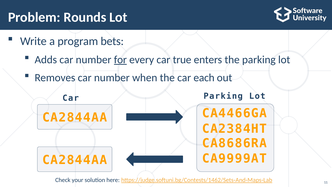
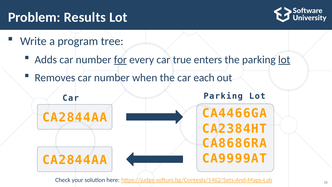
Rounds: Rounds -> Results (85, 17)
bets: bets -> tree (112, 41)
lot underline: none -> present (284, 60)
